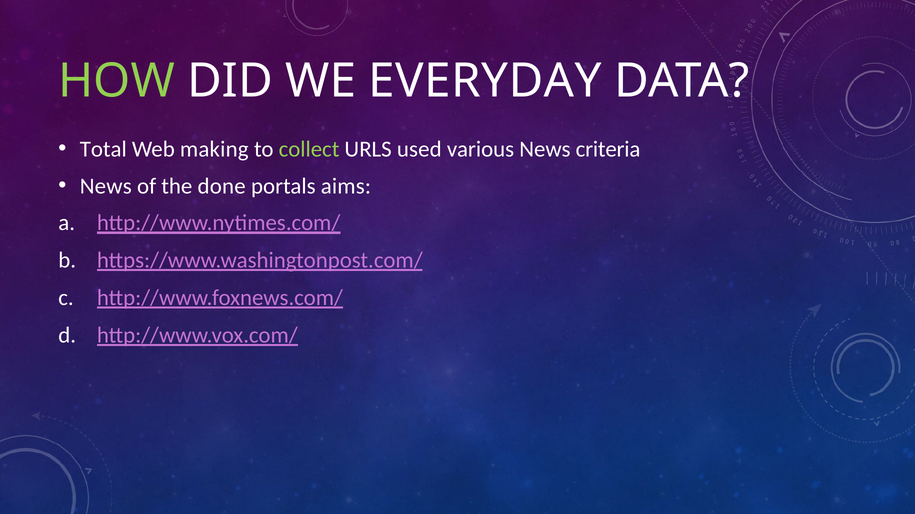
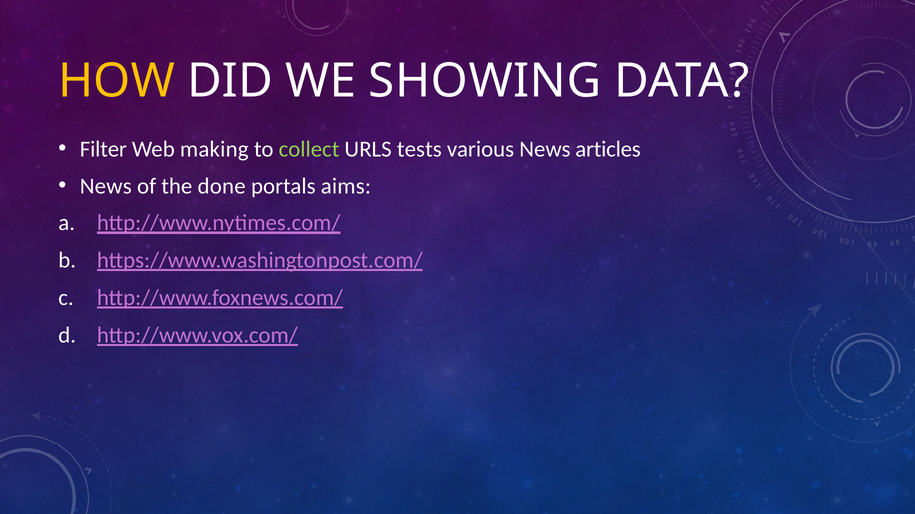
HOW colour: light green -> yellow (117, 81)
EVERYDAY: EVERYDAY -> SHOWING (485, 81)
Total: Total -> Filter (103, 149)
used: used -> tests (419, 149)
criteria: criteria -> articles (608, 149)
